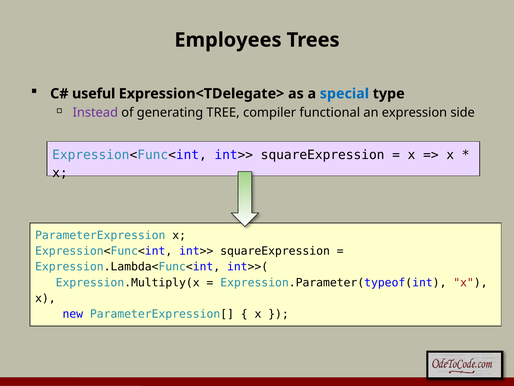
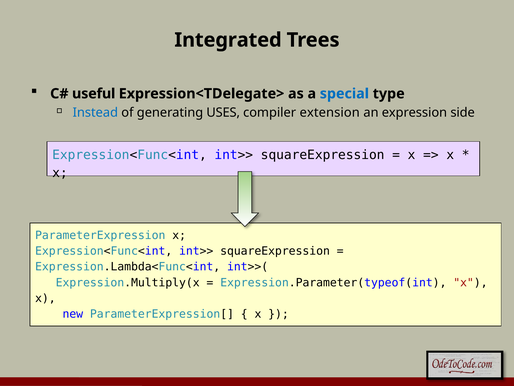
Employees: Employees -> Integrated (228, 40)
Instead colour: purple -> blue (95, 112)
TREE: TREE -> USES (223, 112)
functional: functional -> extension (330, 112)
